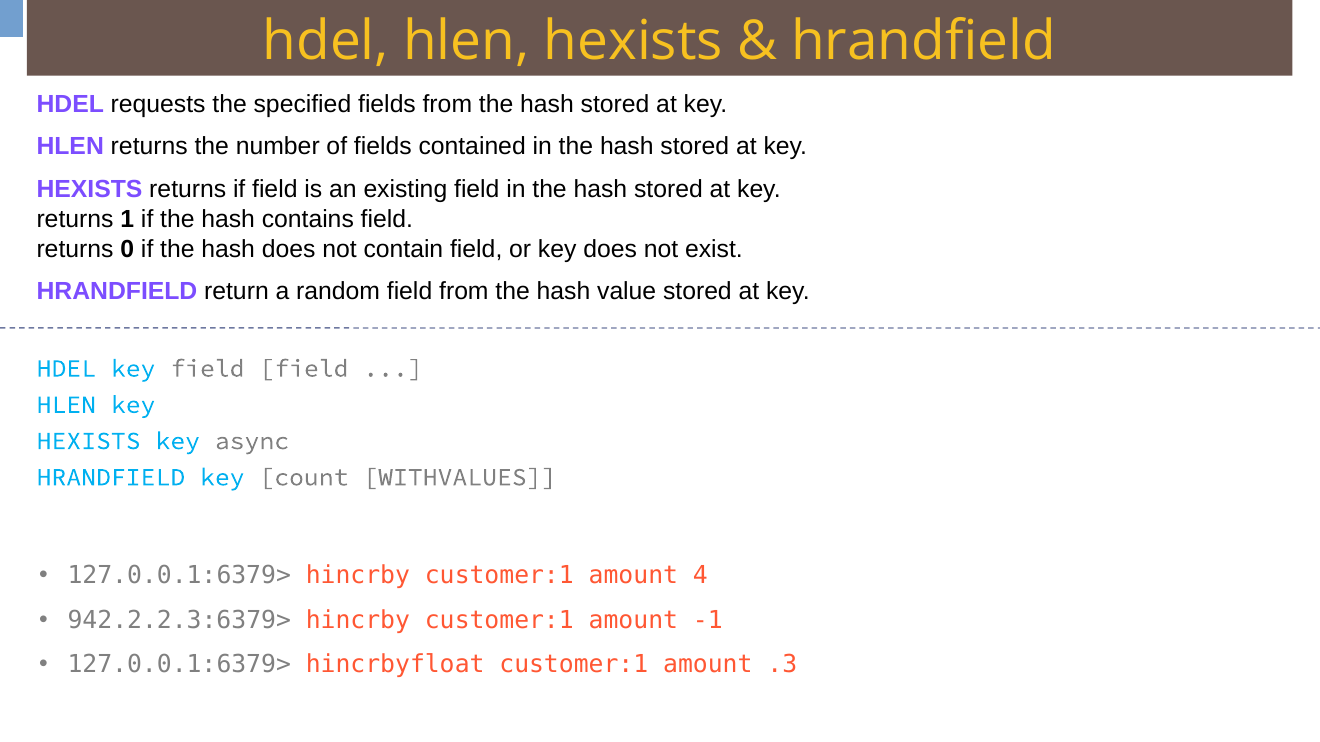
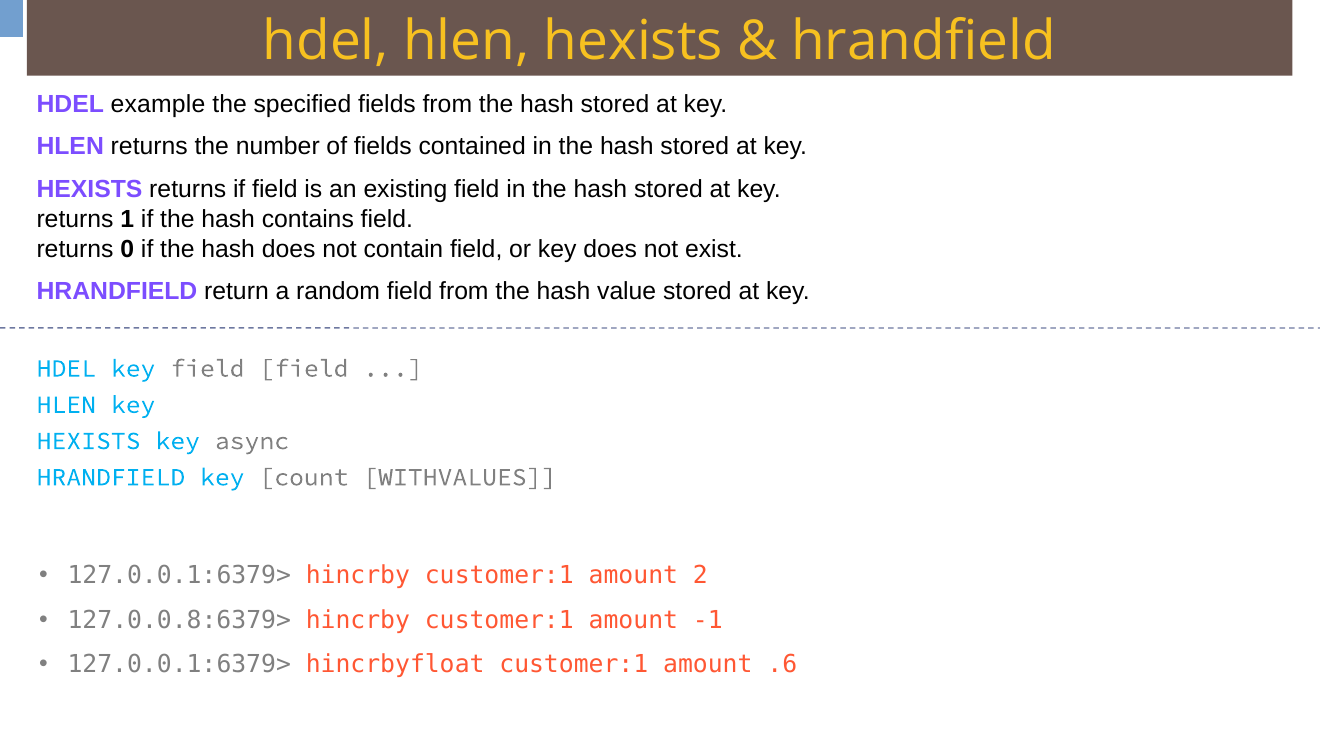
requests: requests -> example (158, 104)
4: 4 -> 2 (700, 576)
942.2.2.3:6379>: 942.2.2.3:6379> -> 127.0.0.8:6379> (179, 621)
.3: .3 -> .6 (782, 665)
